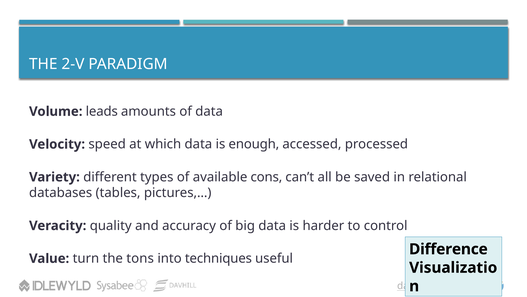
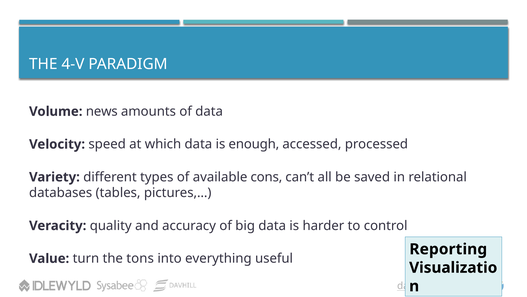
2-V: 2-V -> 4-V (73, 64)
leads: leads -> news (102, 111)
techniques: techniques -> everything (218, 258)
Difference: Difference -> Reporting (448, 249)
